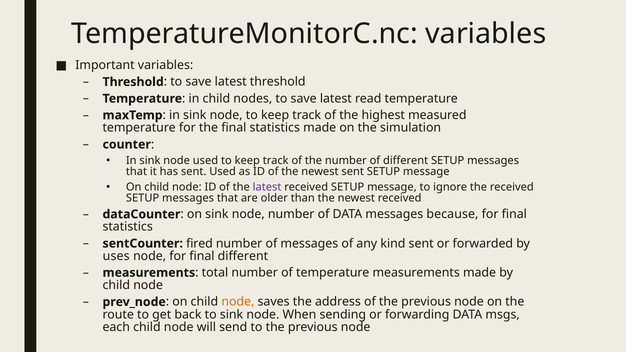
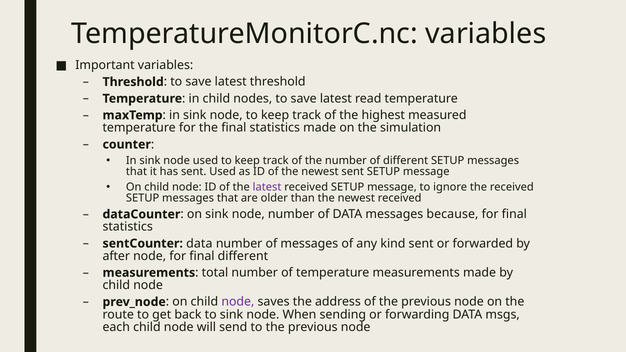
sentCounter fired: fired -> data (199, 244)
uses: uses -> after (116, 256)
node colour: orange -> purple (238, 302)
